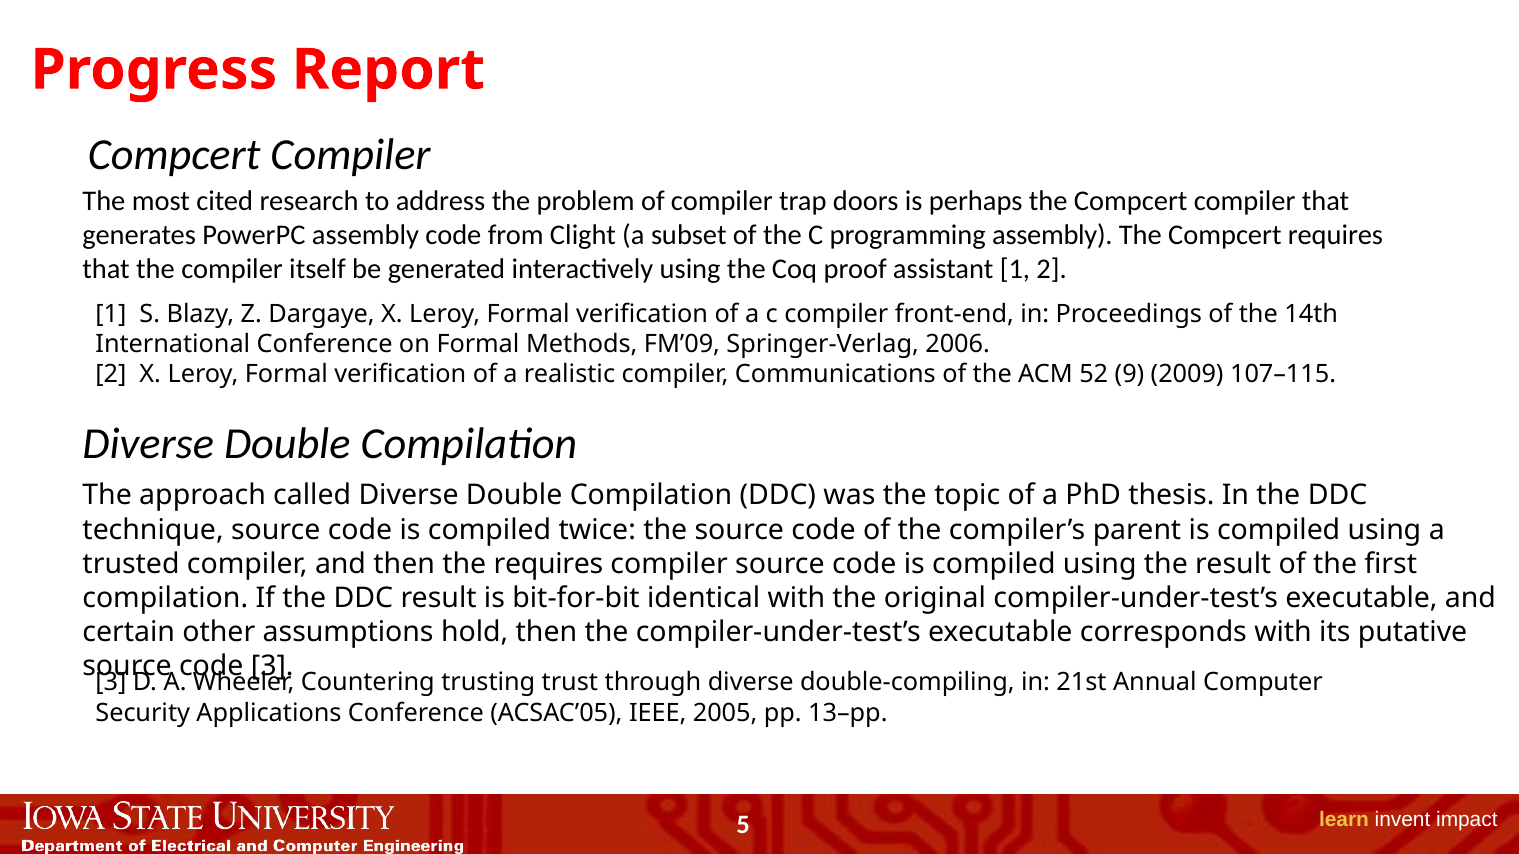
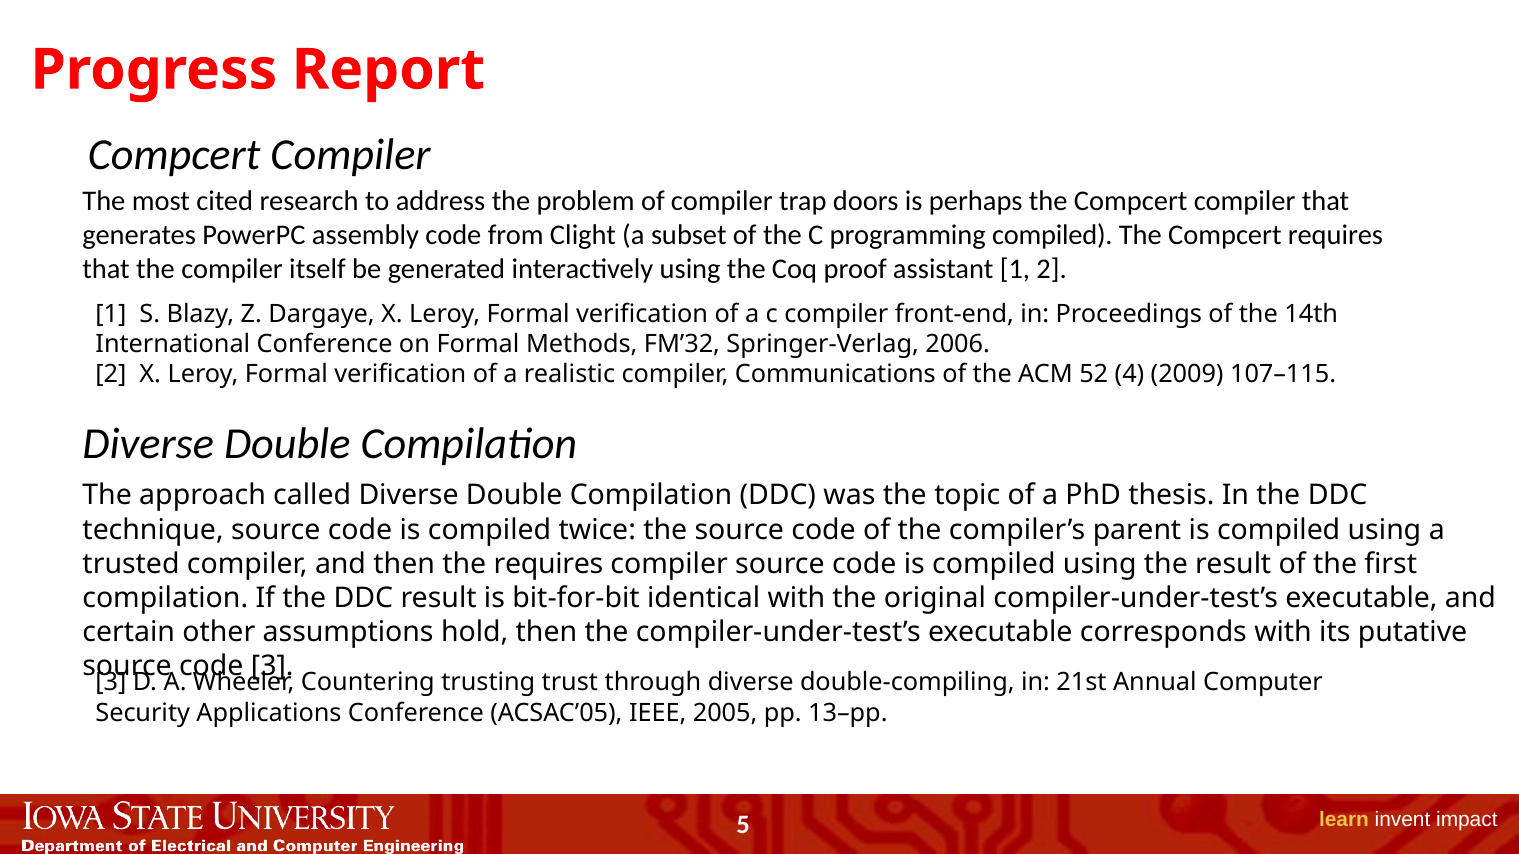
programming assembly: assembly -> compiled (1052, 235)
FM’09: FM’09 -> FM’32 (682, 344)
9: 9 -> 4 (1130, 375)
